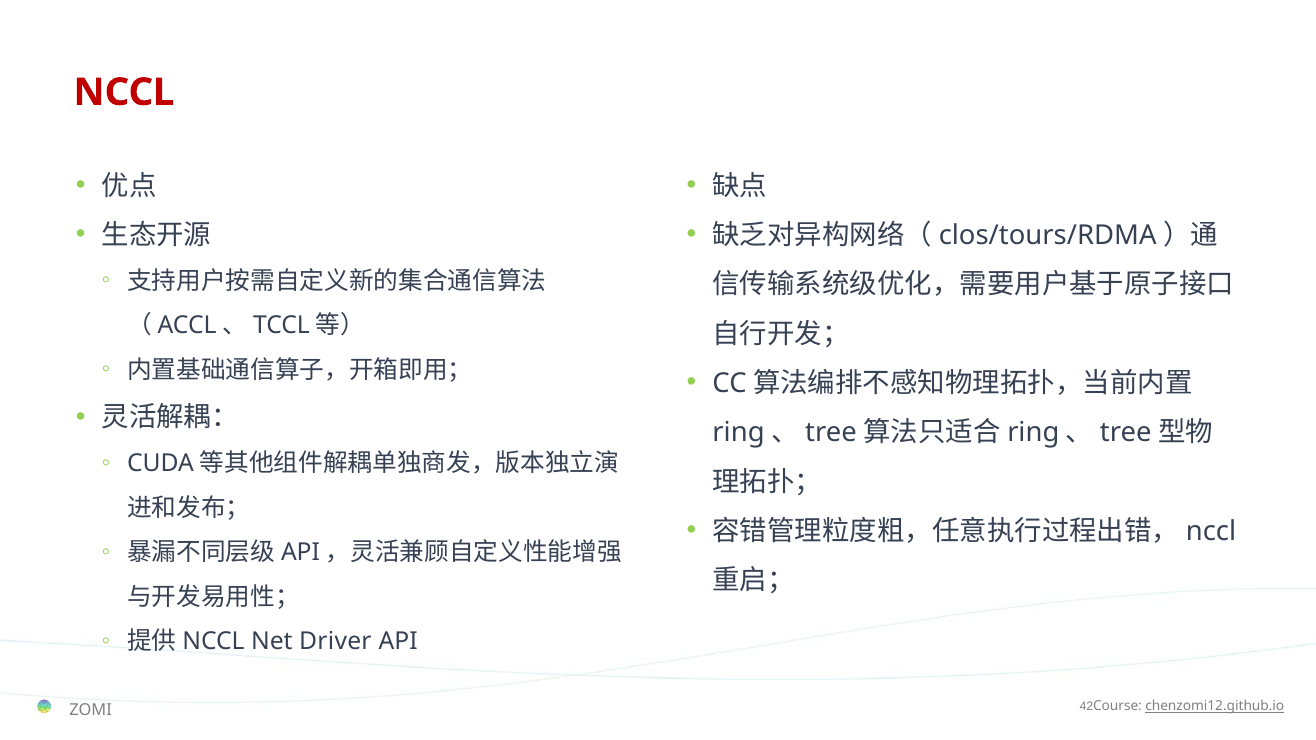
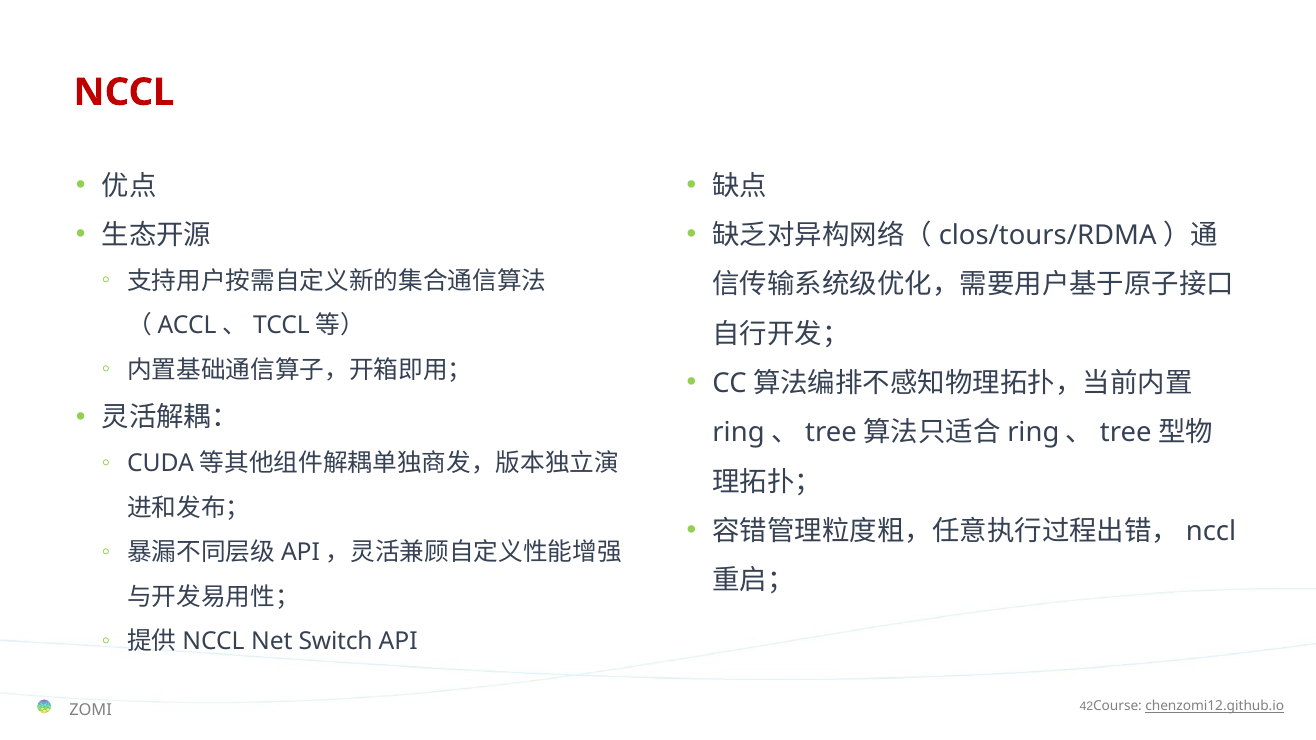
Driver: Driver -> Switch (336, 641)
